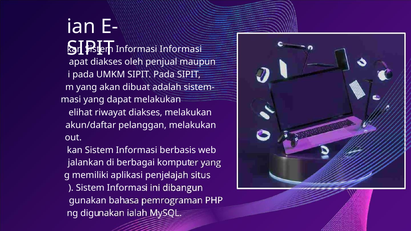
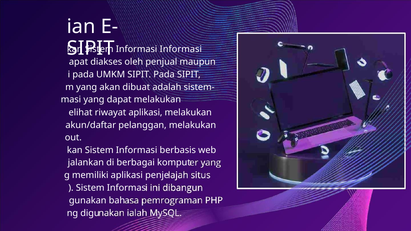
riwayat diakses: diakses -> aplikasi (145, 113)
